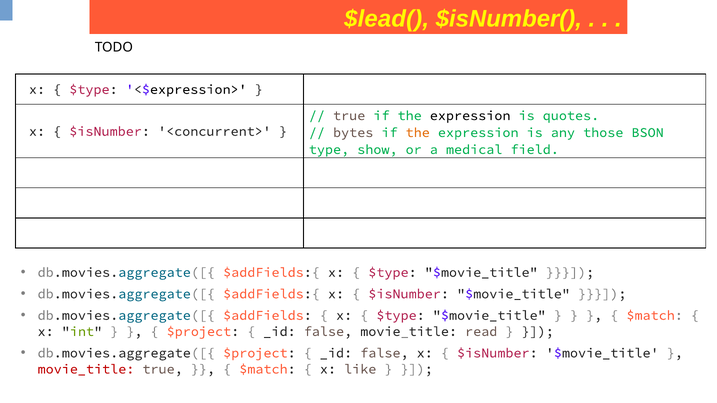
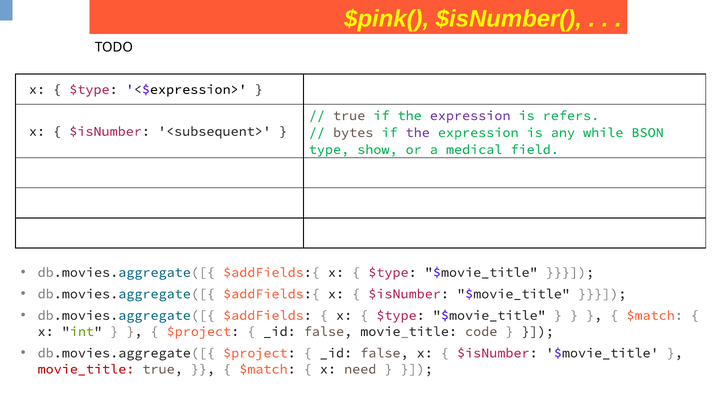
$lead(: $lead( -> $pink( (387, 19)
expression colour: black -> purple (470, 116)
quotes: quotes -> refers (571, 116)
<concurrent>: <concurrent> -> <subsequent> (214, 131)
the colour: orange -> purple (418, 133)
those: those -> while (603, 133)
read: read -> code (481, 332)
like: like -> need (360, 369)
